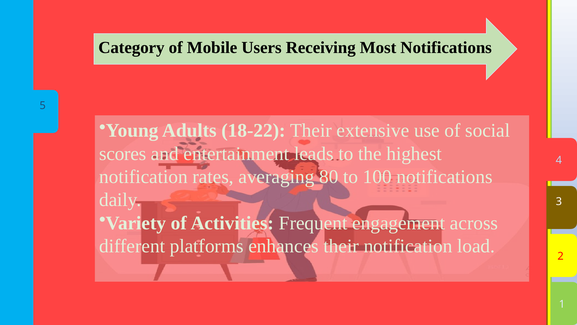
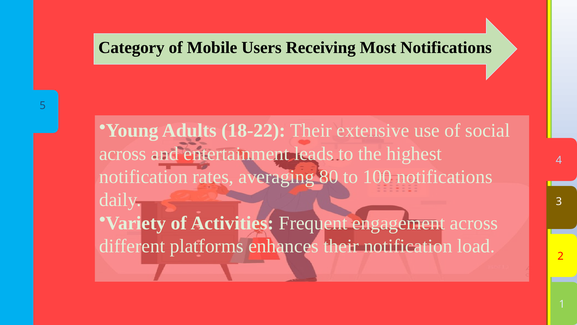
scores: scores -> across (123, 153)
